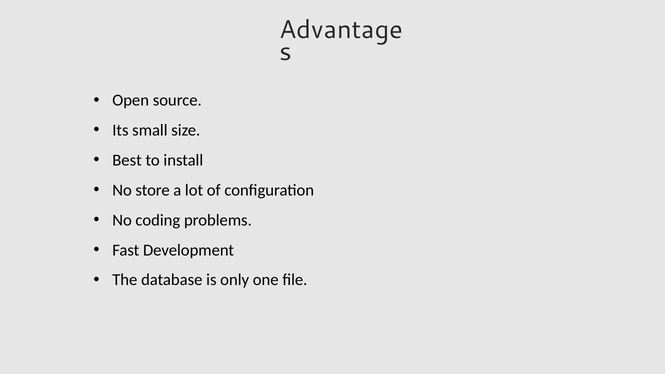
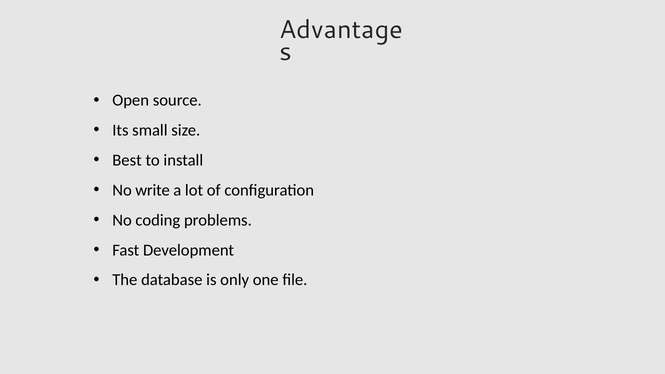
store: store -> write (153, 190)
